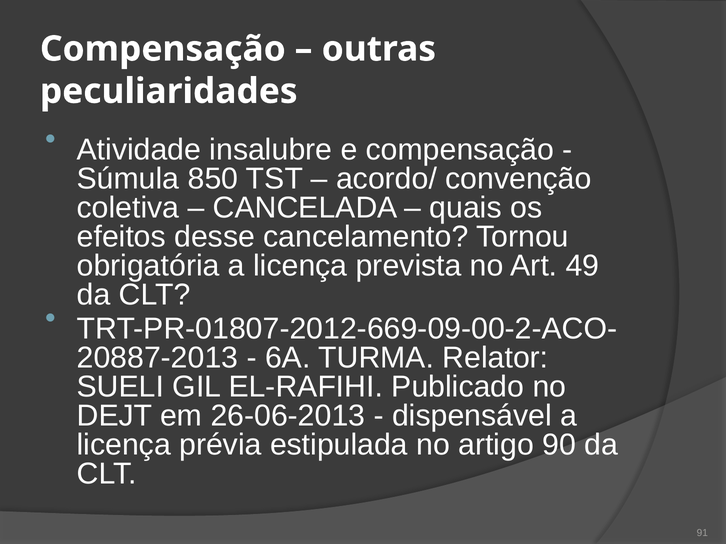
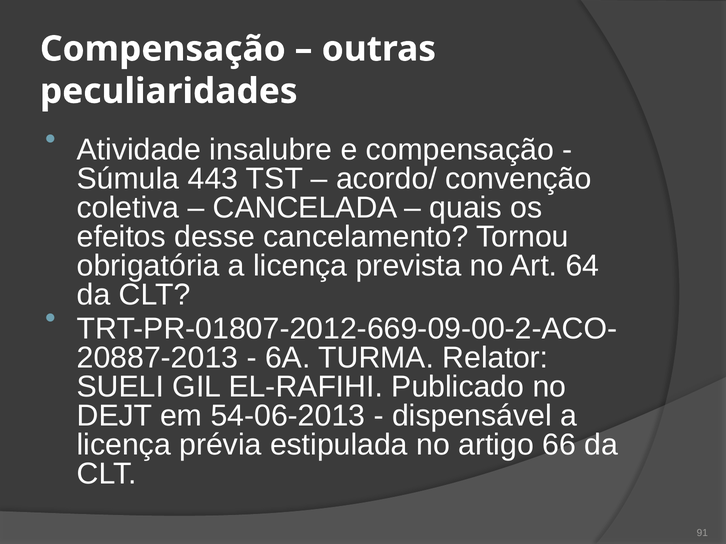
850: 850 -> 443 (213, 179)
49: 49 -> 64 (582, 266)
26-06-2013: 26-06-2013 -> 54-06-2013 (288, 416)
90: 90 -> 66 (559, 445)
